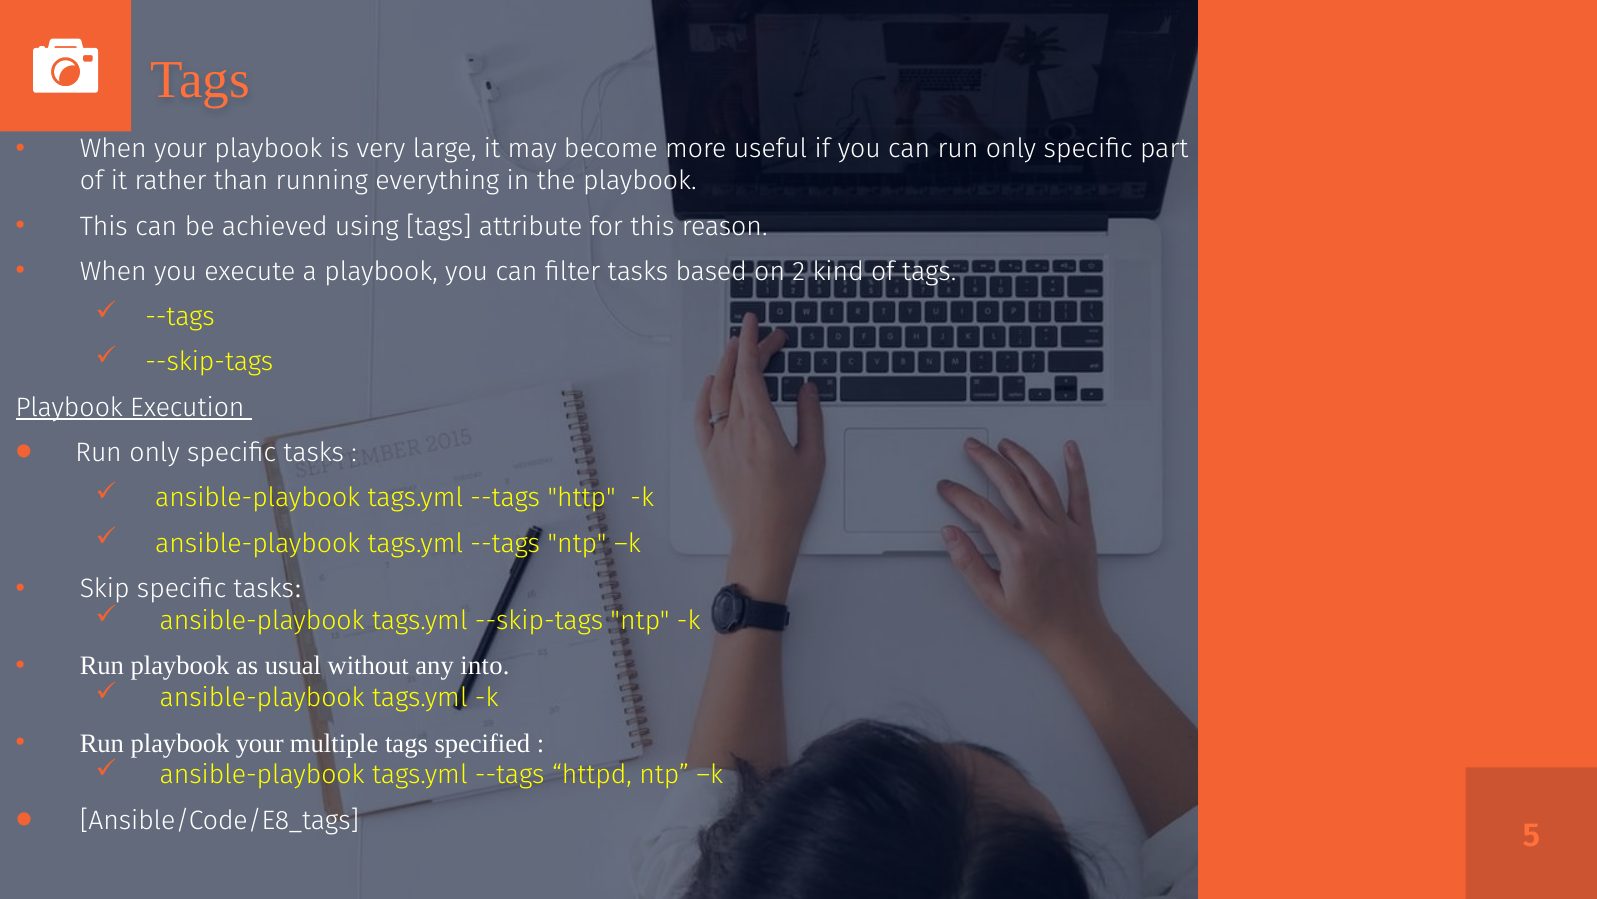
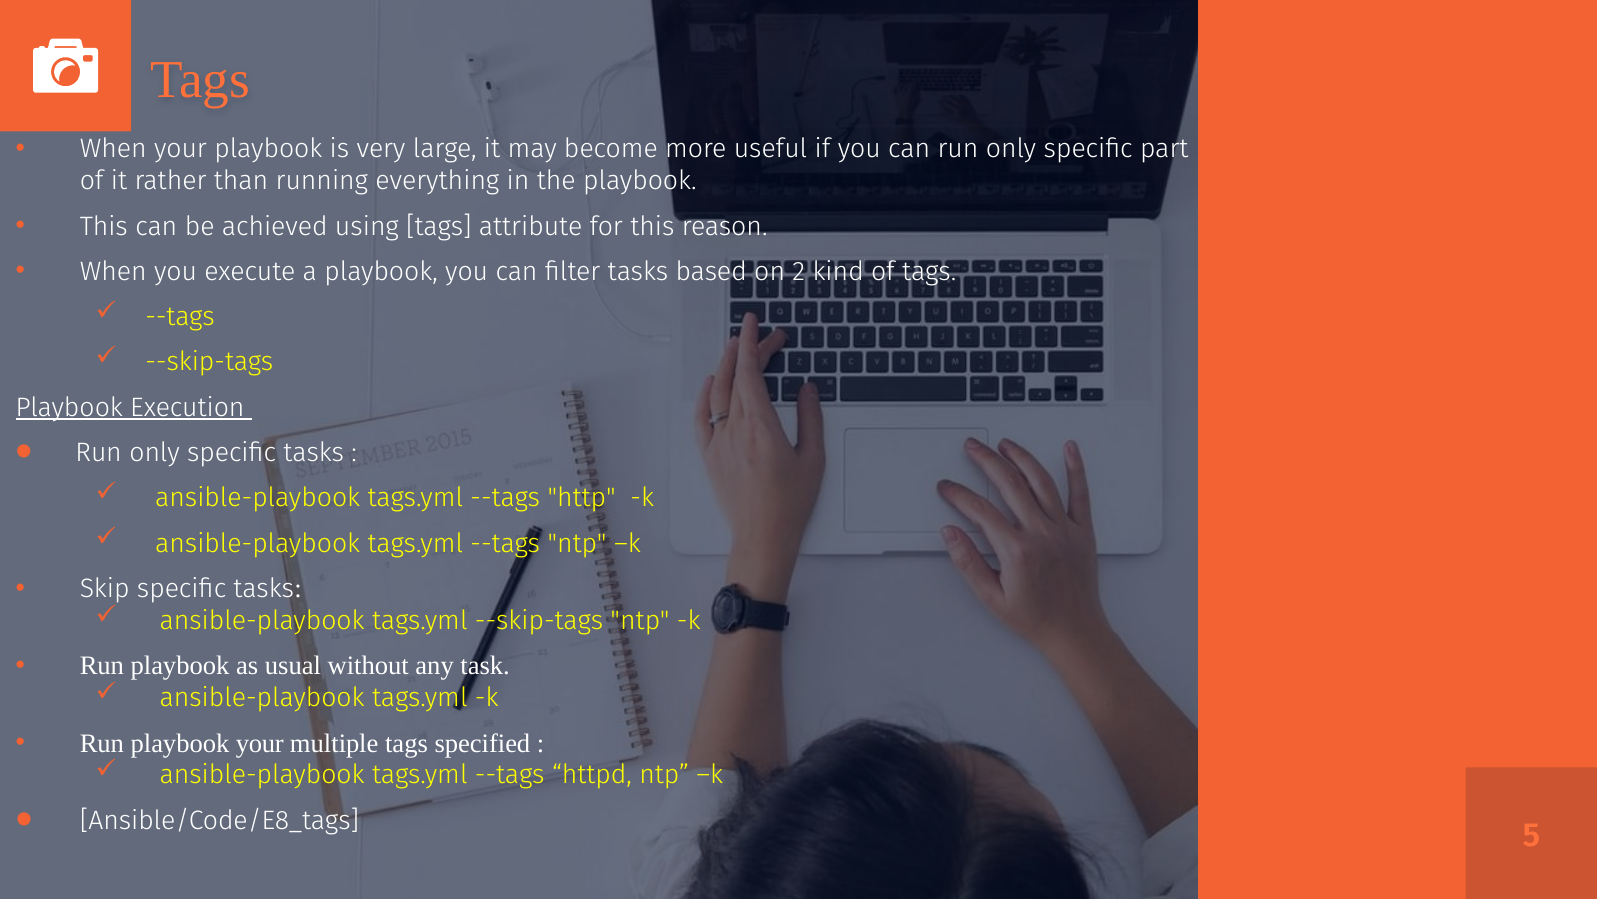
into: into -> task (485, 665)
